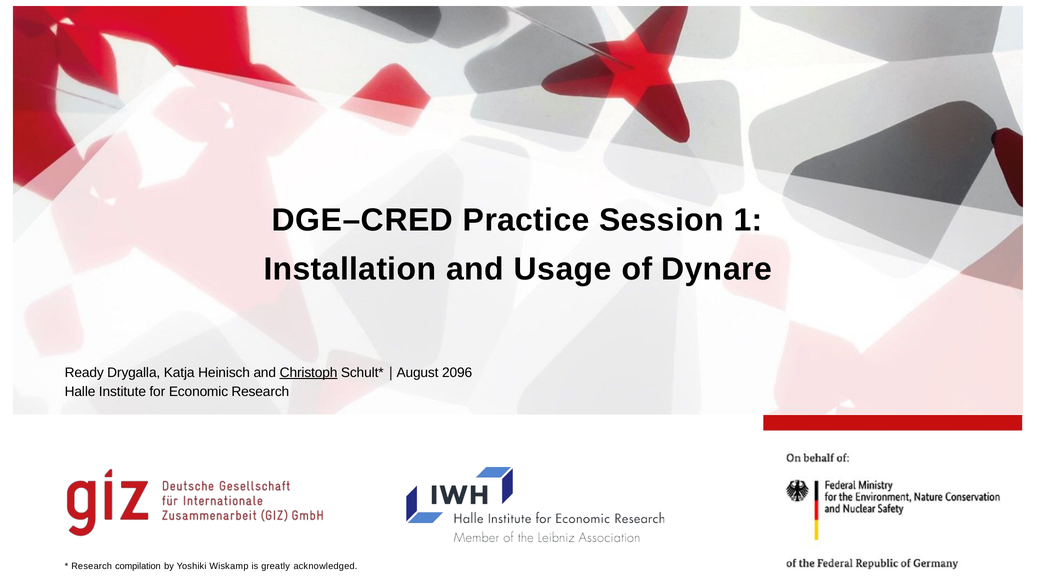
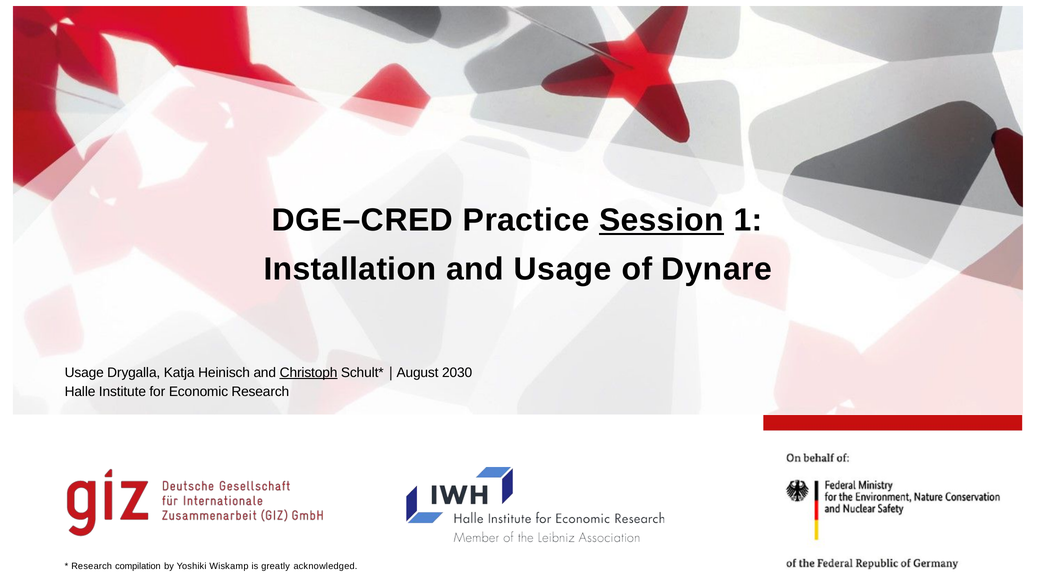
Session underline: none -> present (661, 220)
Ready: Ready -> Usage (84, 372)
2096: 2096 -> 2030 (457, 372)
